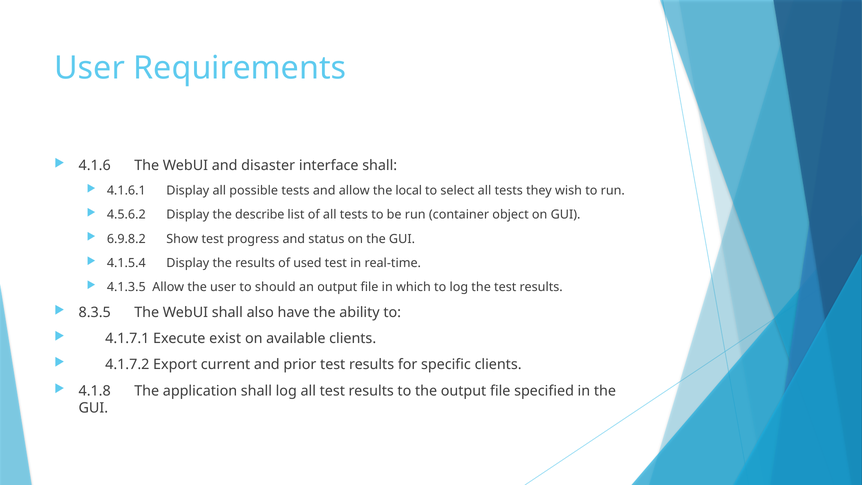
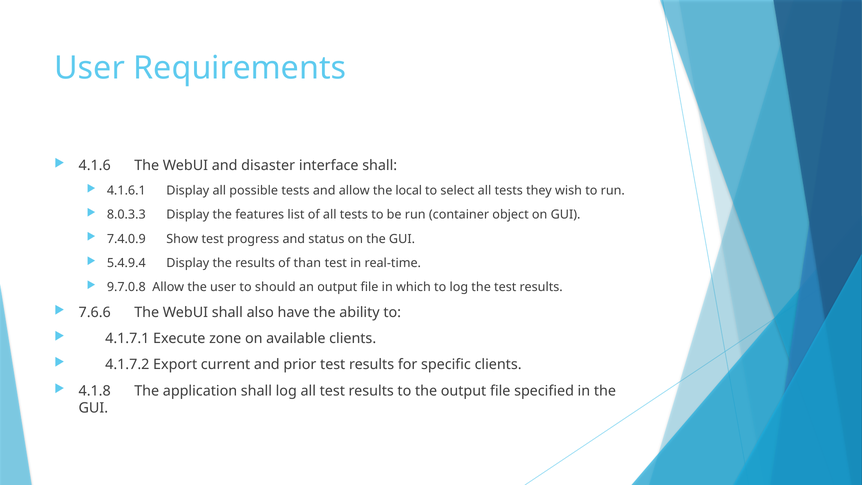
4.5.6.2: 4.5.6.2 -> 8.0.3.3 (126, 215)
describe: describe -> features (260, 215)
6.9.8.2: 6.9.8.2 -> 7.4.0.9 (126, 239)
4.1.5.4: 4.1.5.4 -> 5.4.9.4 (126, 263)
used: used -> than (307, 263)
4.1.3.5: 4.1.3.5 -> 9.7.0.8 (126, 287)
8.3.5: 8.3.5 -> 7.6.6 (95, 312)
exist: exist -> zone (225, 338)
